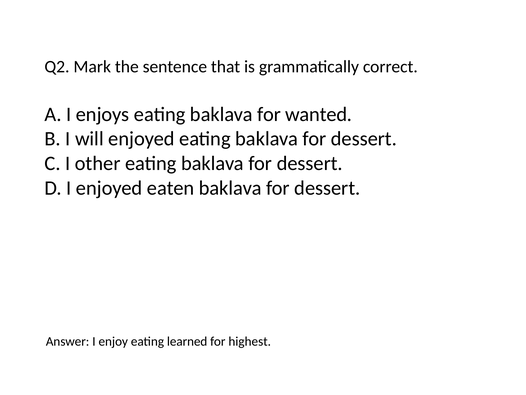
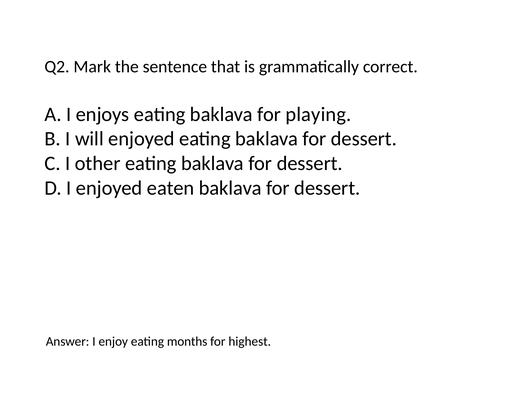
wanted: wanted -> playing (318, 114)
learned: learned -> months (187, 341)
